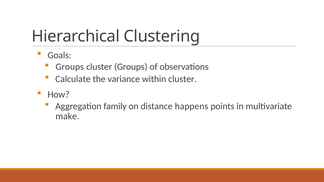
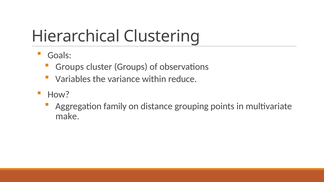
Calculate: Calculate -> Variables (73, 79)
within cluster: cluster -> reduce (183, 79)
happens: happens -> grouping (192, 106)
